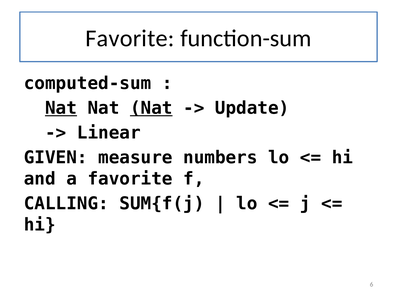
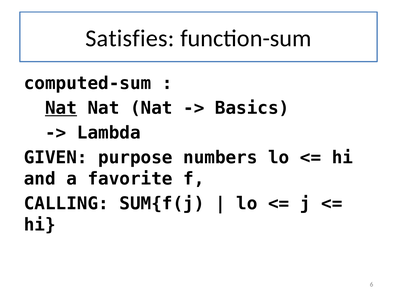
Favorite: Favorite -> Satisfies (130, 38)
Nat underline: present -> none (151, 108)
Update: Update -> Basics (252, 108)
Linear: Linear -> Lambda (109, 133)
measure: measure -> purpose (135, 157)
